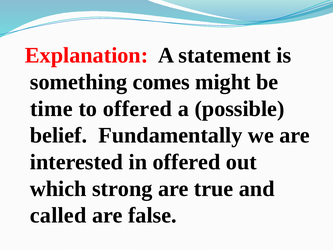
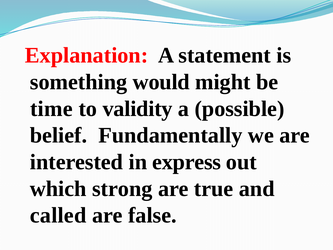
comes: comes -> would (161, 82)
to offered: offered -> validity (138, 109)
in offered: offered -> express (187, 162)
